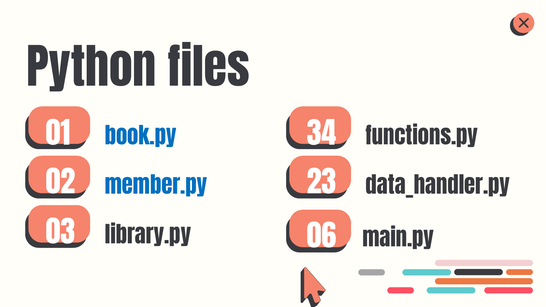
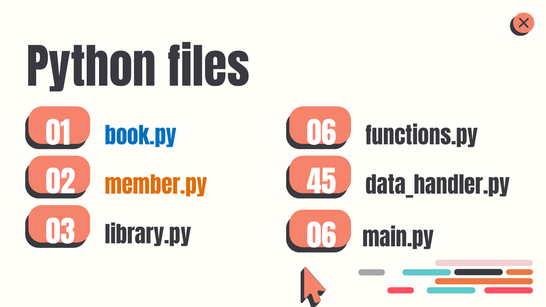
01 34: 34 -> 06 (321, 135)
23: 23 -> 45 (321, 184)
member.py colour: blue -> orange (156, 187)
